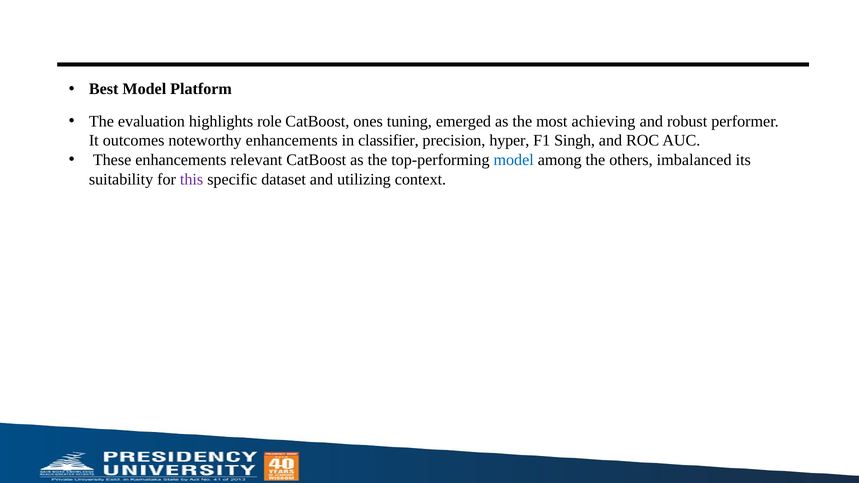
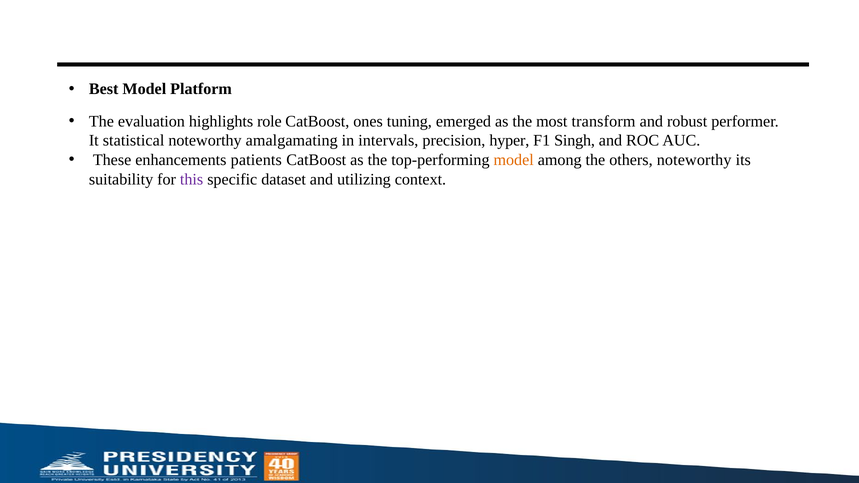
achieving: achieving -> transform (604, 121)
outcomes: outcomes -> statistical (134, 141)
noteworthy enhancements: enhancements -> amalgamating (292, 141)
classifier: classifier -> intervals (388, 141)
relevant: relevant -> patients (256, 160)
model colour: blue -> orange (514, 160)
others imbalanced: imbalanced -> noteworthy (694, 160)
